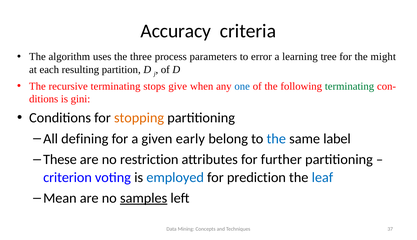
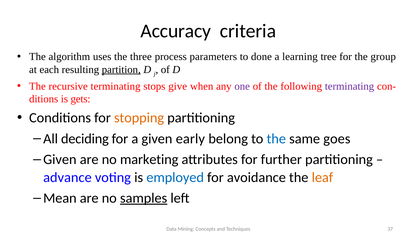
error: error -> done (261, 57)
might: might -> group (383, 57)
partition underline: none -> present (121, 70)
one colour: blue -> purple (242, 86)
terminating colour: green -> purple (350, 86)
gini: gini -> gets (81, 99)
defining: defining -> deciding (85, 139)
label: label -> goes (337, 139)
These: These -> Given (60, 160)
restriction: restriction -> marketing (149, 160)
criterion: criterion -> advance (67, 178)
prediction: prediction -> avoidance (256, 178)
leaf colour: blue -> orange (322, 178)
